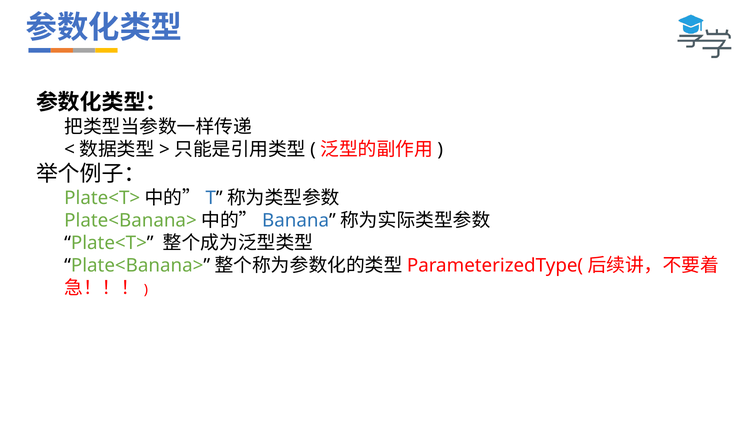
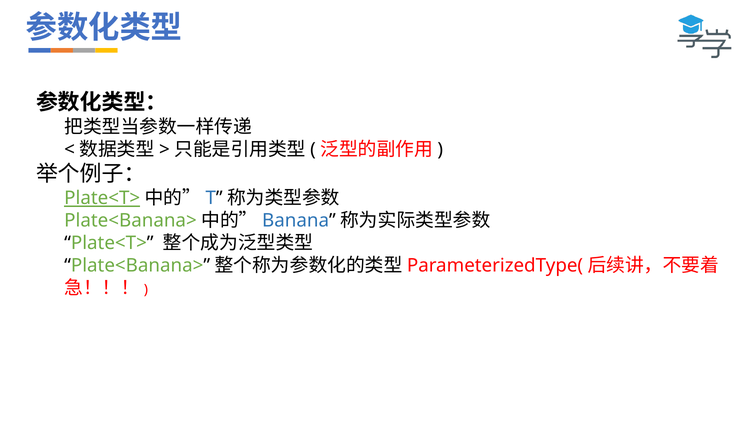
Plate<T> underline: none -> present (102, 198)
